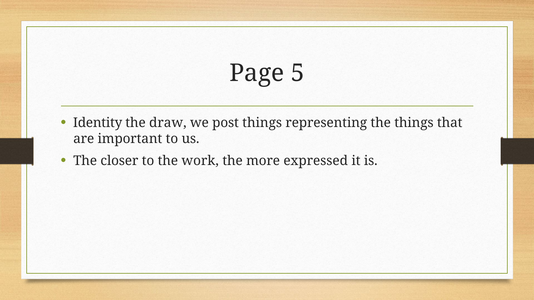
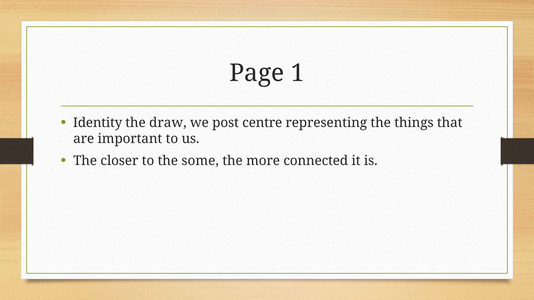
5: 5 -> 1 (298, 73)
post things: things -> centre (262, 123)
work: work -> some (200, 161)
expressed: expressed -> connected (316, 161)
